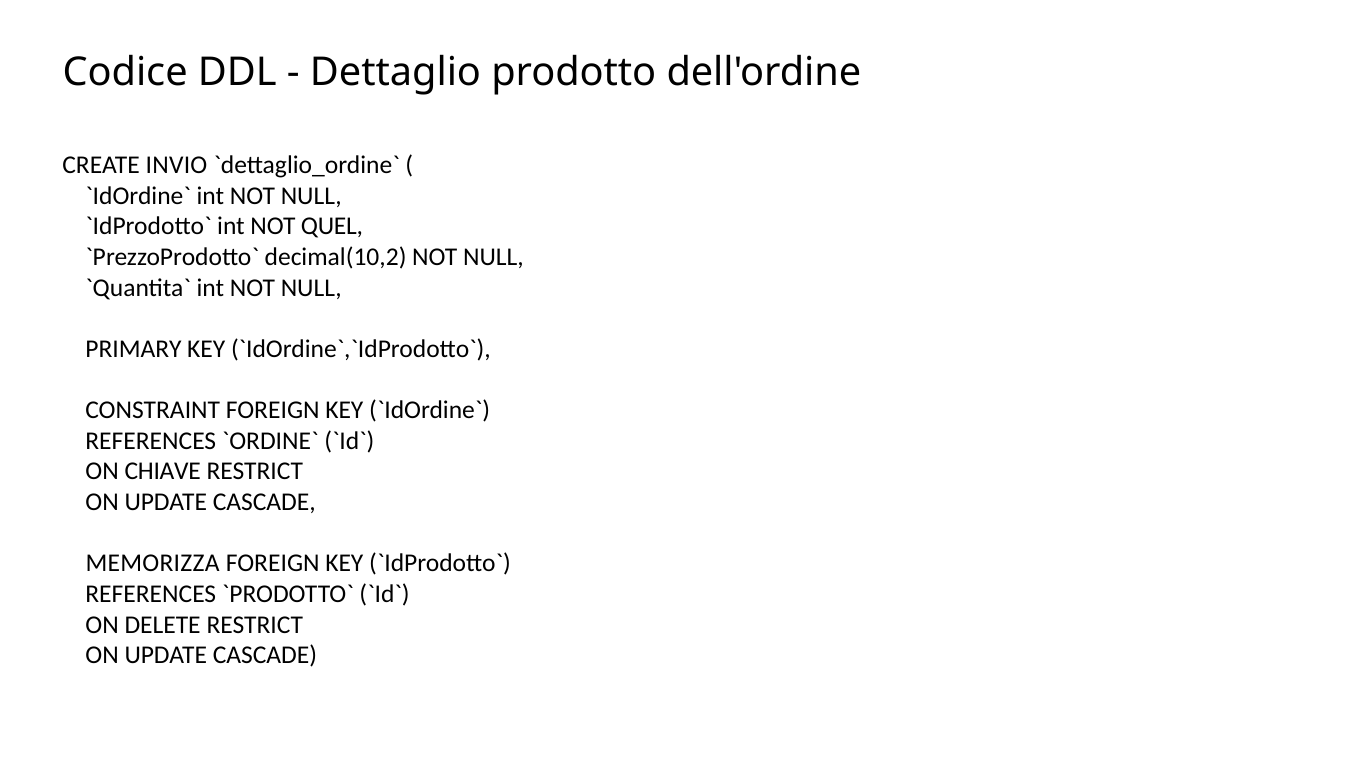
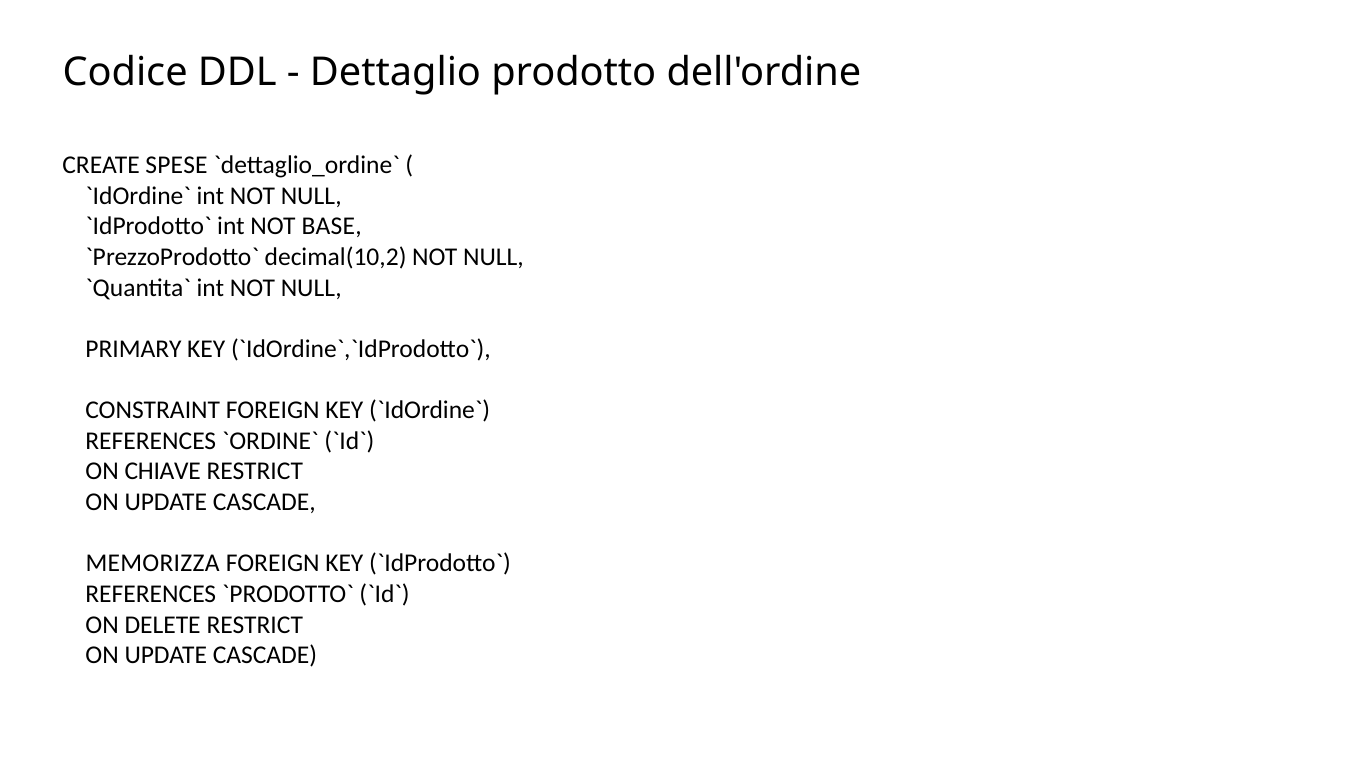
INVIO: INVIO -> SPESE (177, 165)
QUEL: QUEL -> BASE (332, 226)
